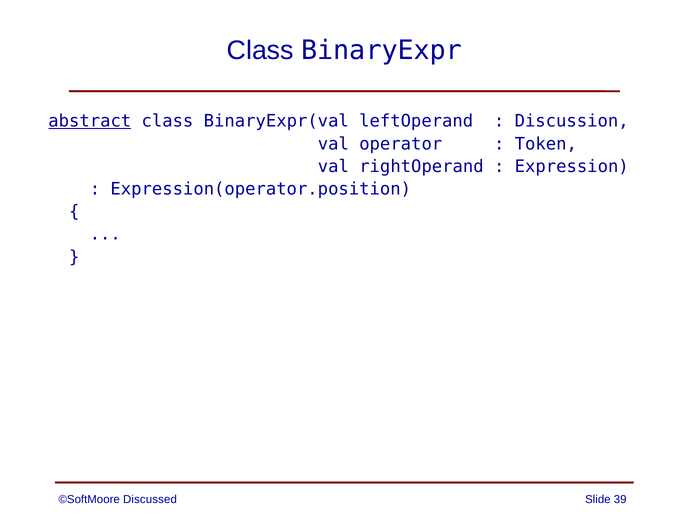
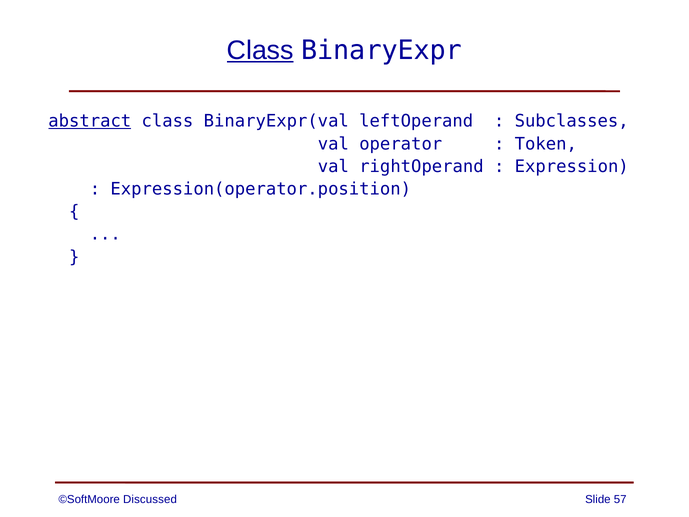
Class underline: none -> present (260, 50)
Discussion: Discussion -> Subclasses (572, 121)
39: 39 -> 57 (620, 499)
